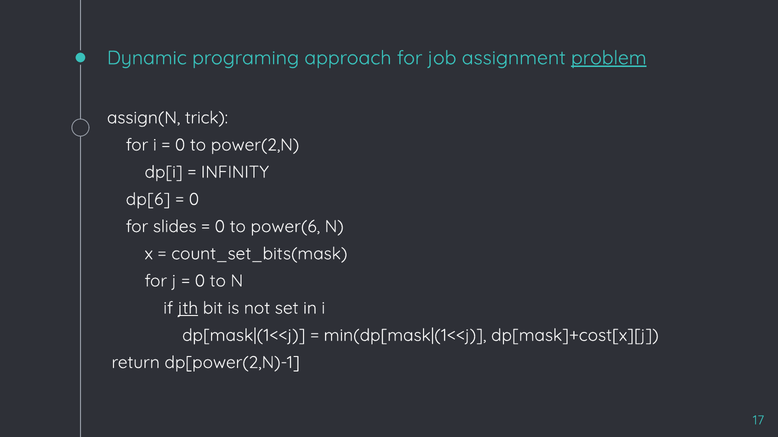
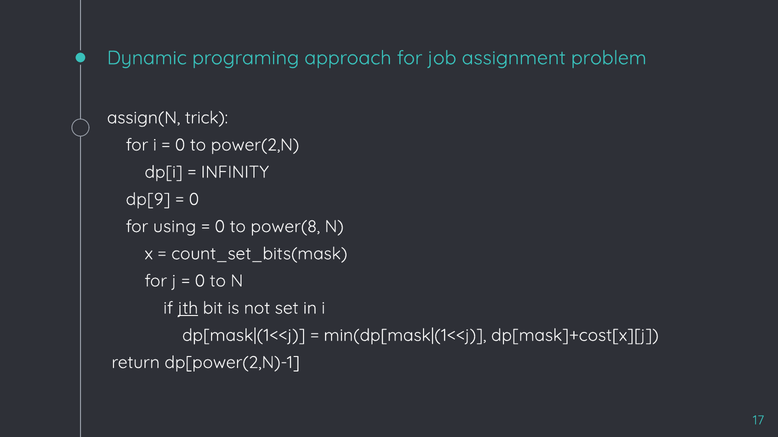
problem underline: present -> none (609, 58)
dp[6: dp[6 -> dp[9 (148, 200)
slides: slides -> using (175, 227)
power(6: power(6 -> power(8 (285, 227)
